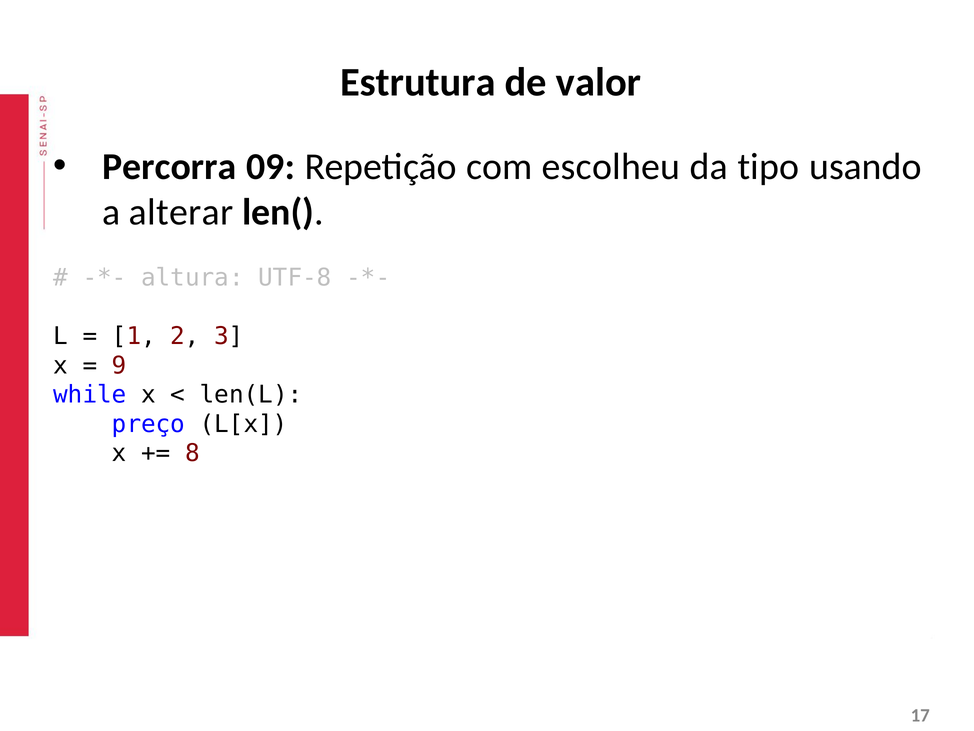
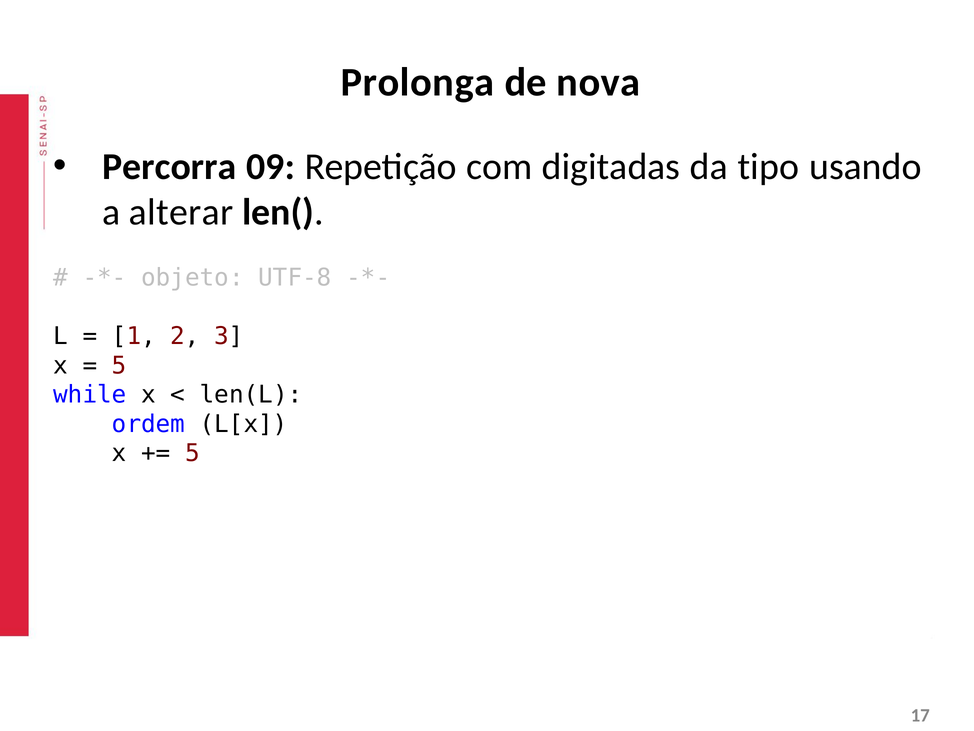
Estrutura: Estrutura -> Prolonga (418, 82)
valor: valor -> nova (598, 82)
escolheu: escolheu -> digitadas (611, 167)
altura: altura -> objeto (192, 278)
9: 9 -> 5 (119, 365)
preço: preço -> ordem (149, 424)
8: 8 -> 5 (192, 453)
